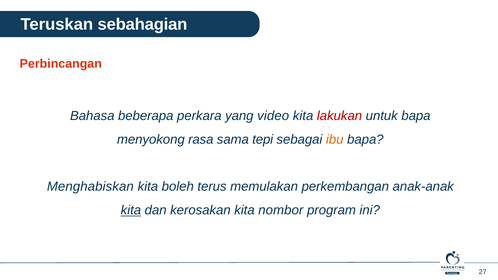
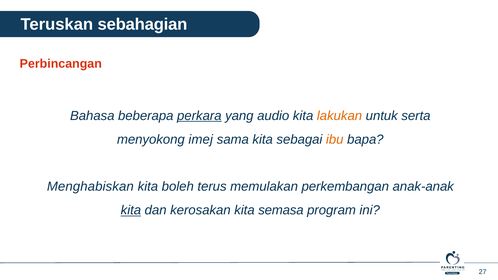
perkara underline: none -> present (199, 116)
video: video -> audio (273, 116)
lakukan colour: red -> orange (339, 116)
untuk bapa: bapa -> serta (416, 116)
rasa: rasa -> imej (201, 139)
sama tepi: tepi -> kita (263, 139)
nombor: nombor -> semasa (281, 210)
